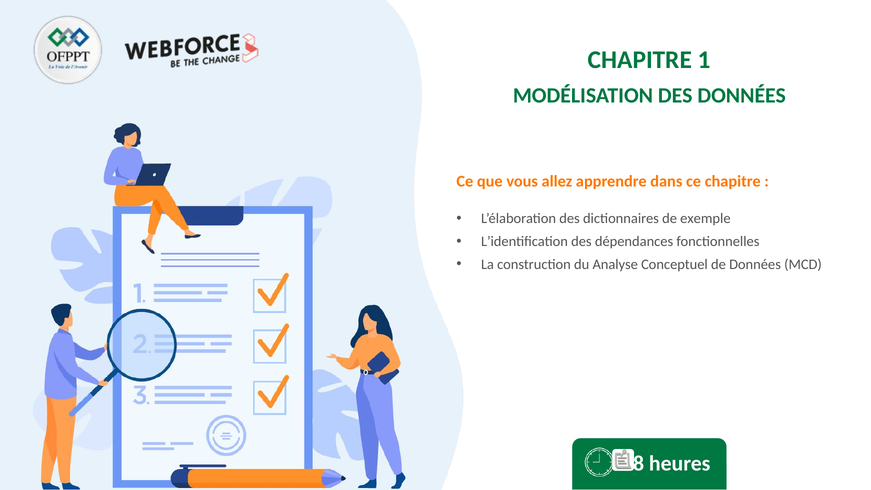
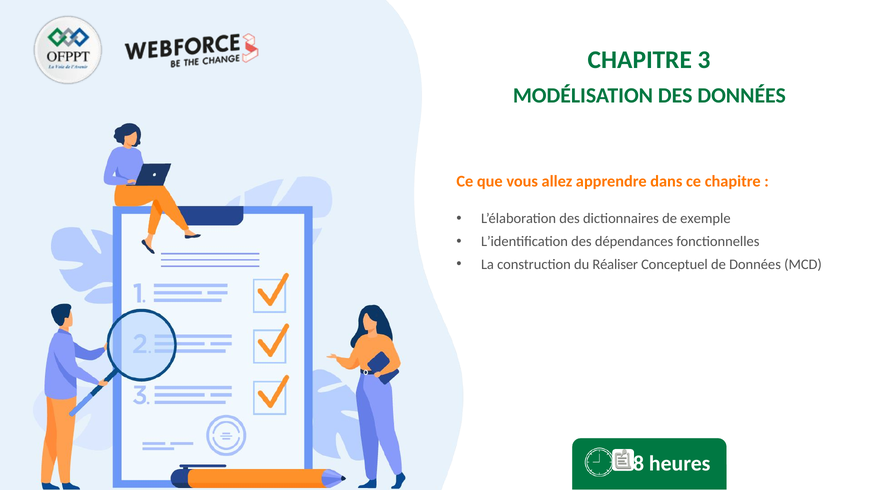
1: 1 -> 3 (704, 60)
Analyse: Analyse -> Réaliser (615, 264)
